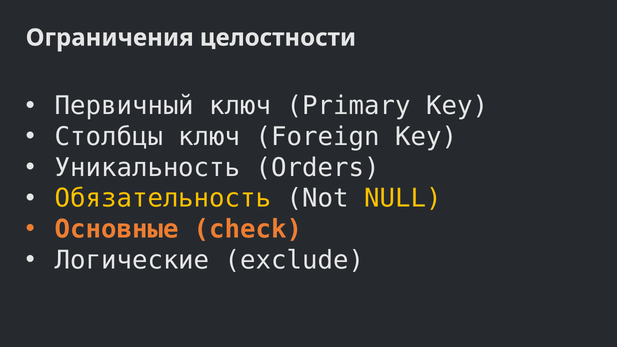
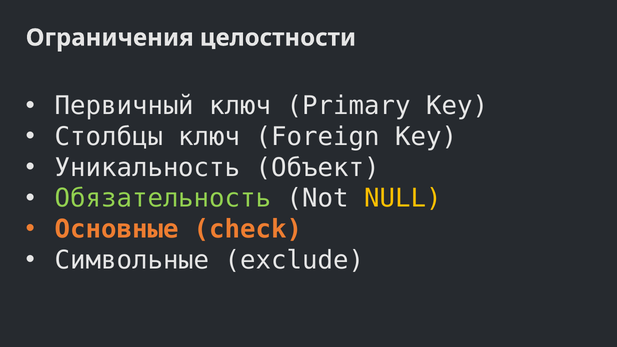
Orders: Orders -> Объект (318, 168)
Обязательность colour: yellow -> light green (163, 199)
Логические: Логические -> Символьные (132, 260)
